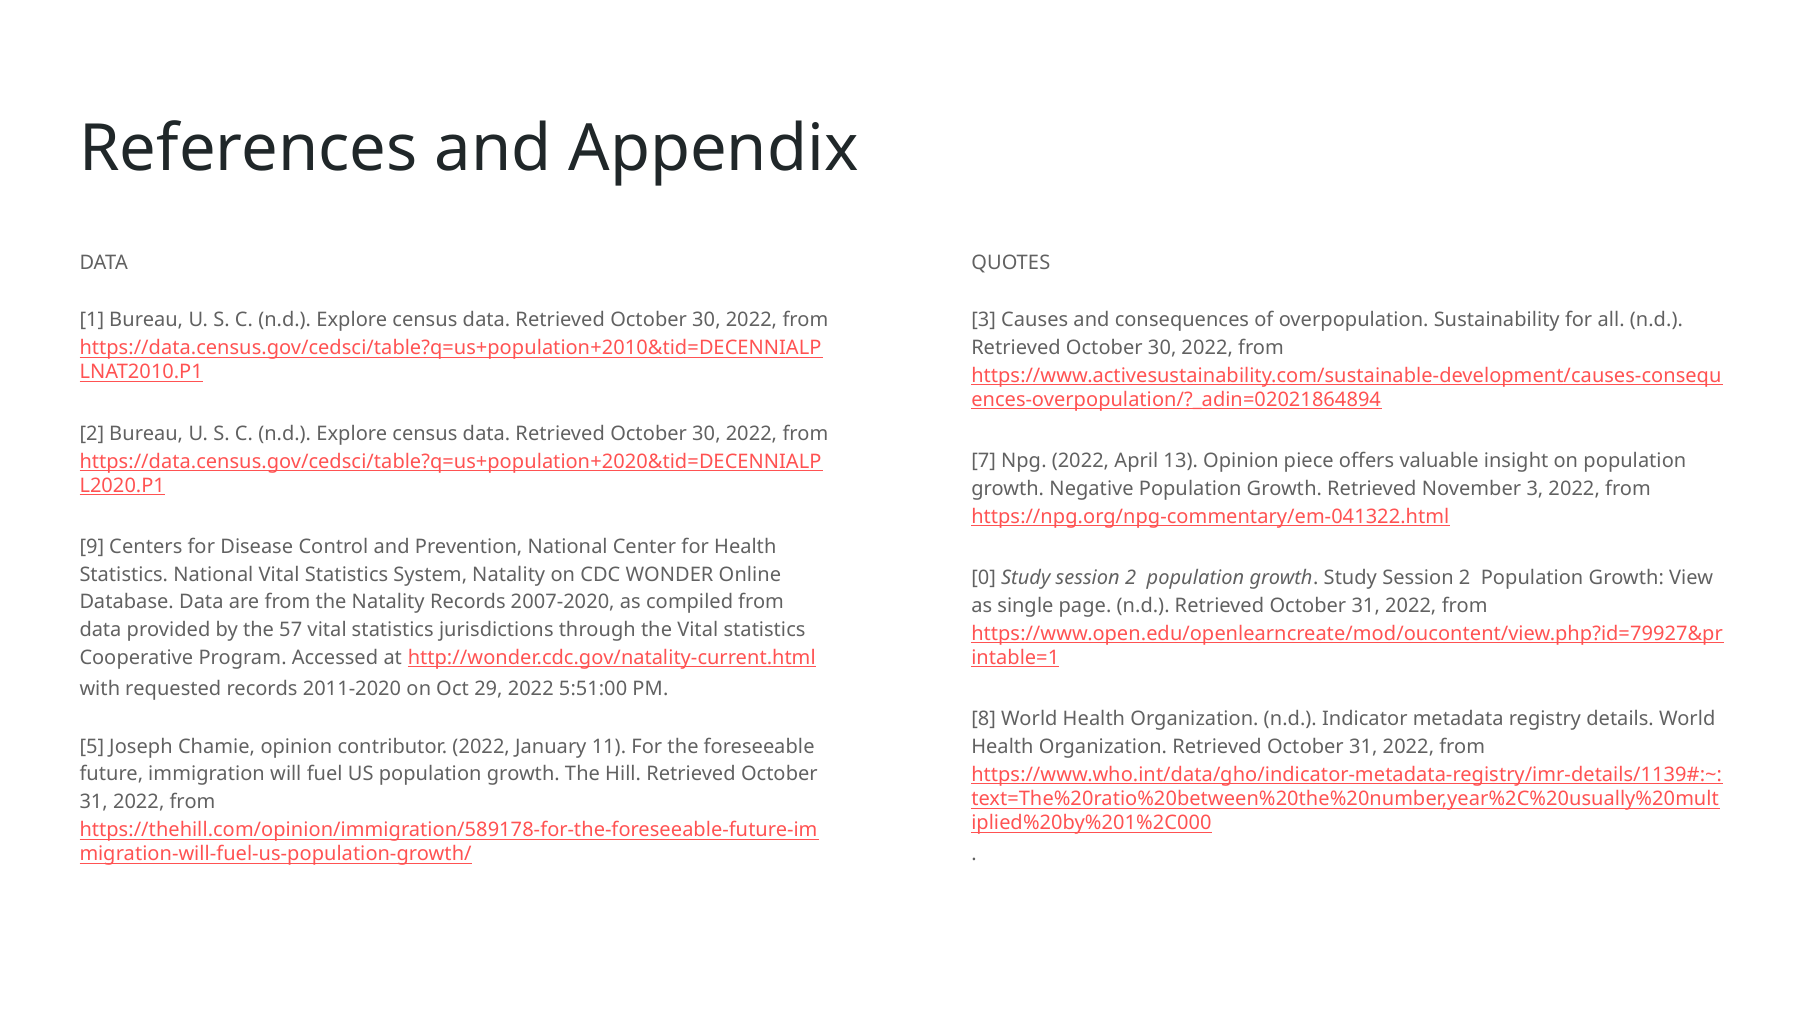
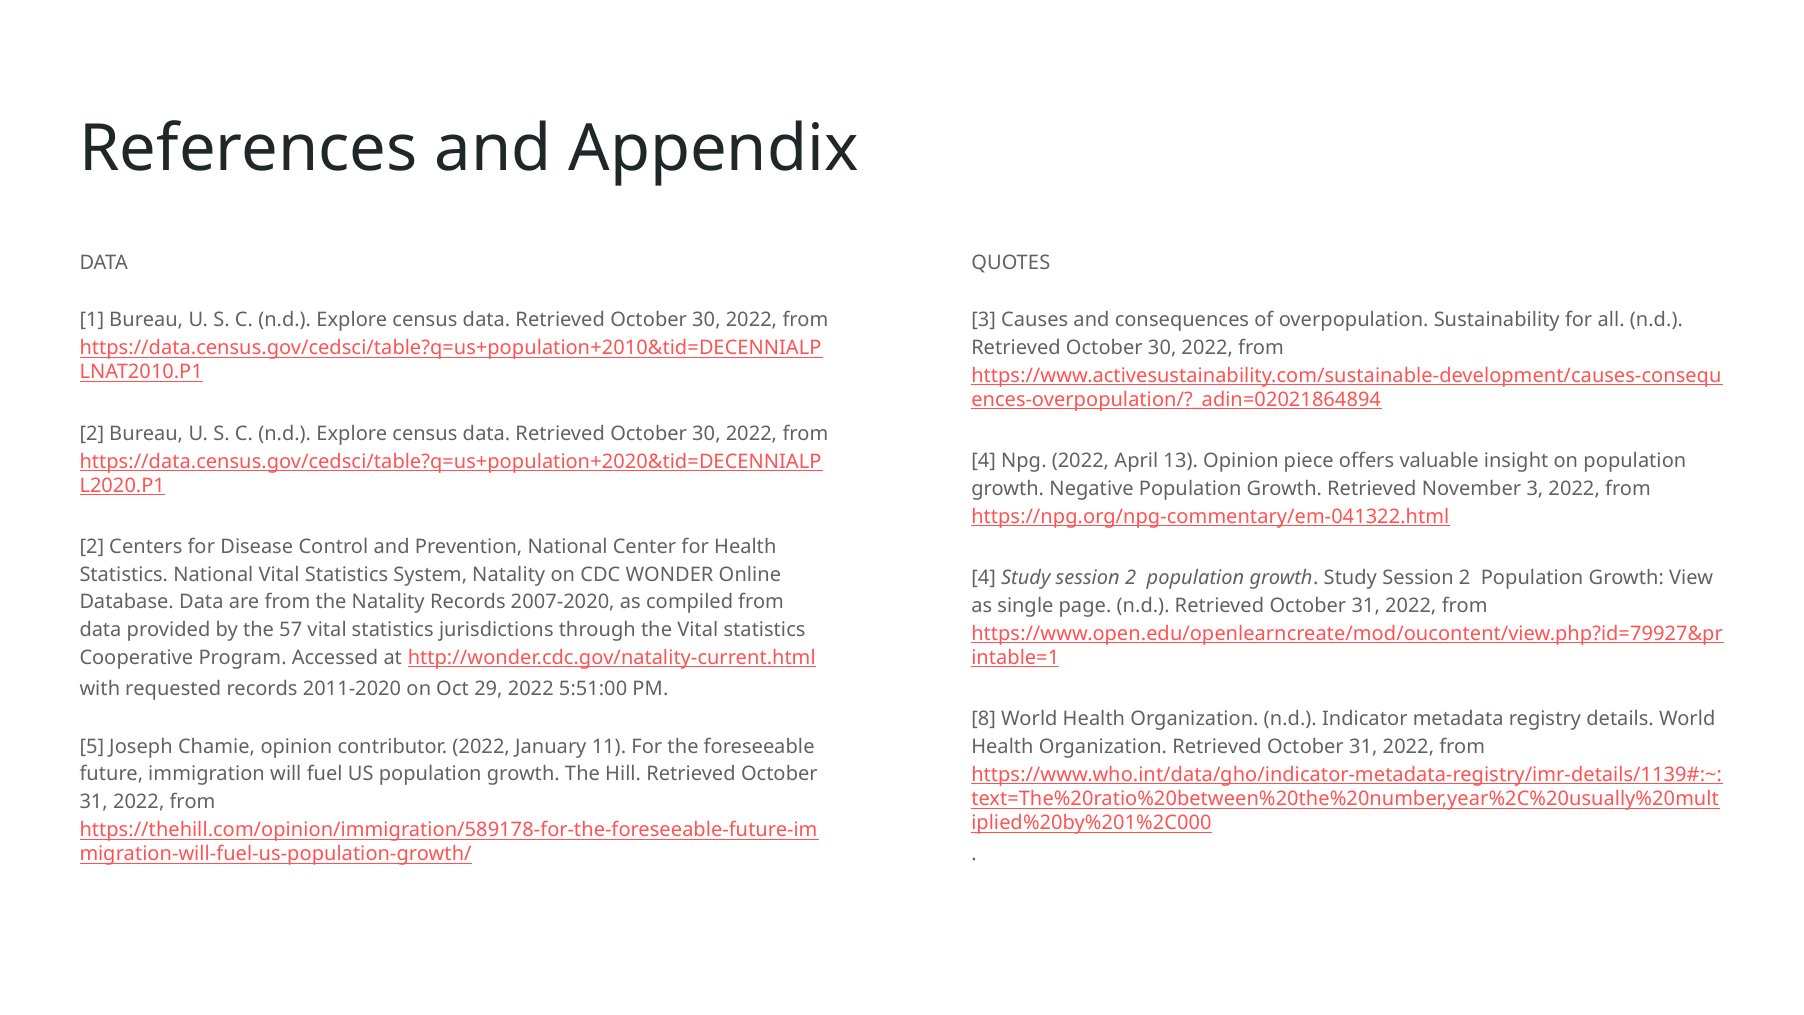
7: 7 -> 4 (984, 461)
9: 9 -> 2 (92, 547)
0: 0 -> 4 (984, 578)
